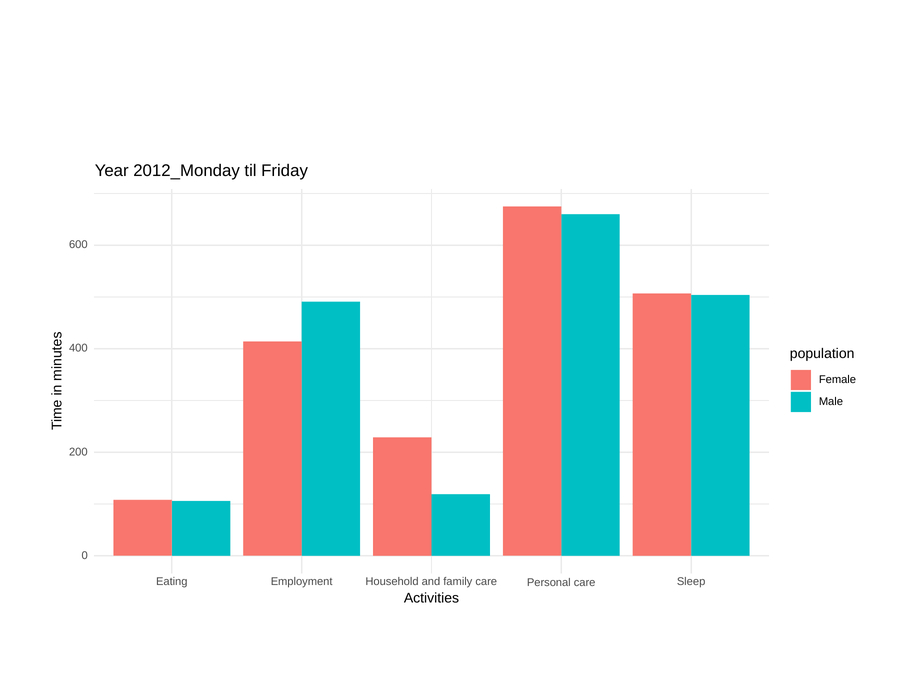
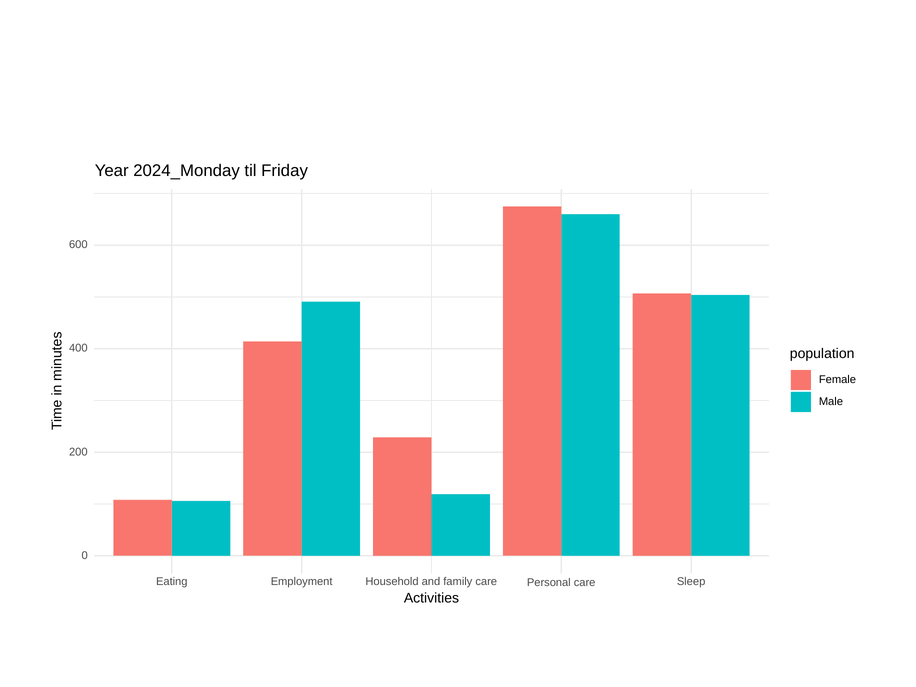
2012_Monday: 2012_Monday -> 2024_Monday (187, 170)
